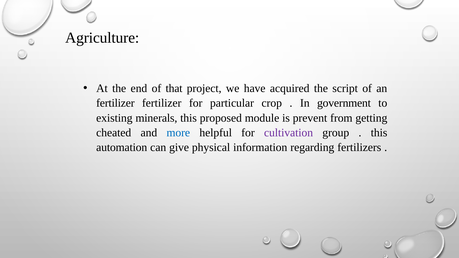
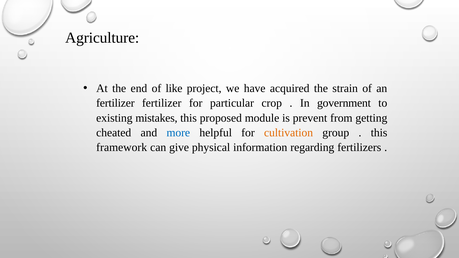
that: that -> like (174, 89)
script: script -> strain (345, 89)
minerals: minerals -> mistakes (156, 118)
cultivation colour: purple -> orange (289, 133)
automation: automation -> framework (122, 147)
